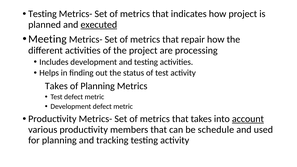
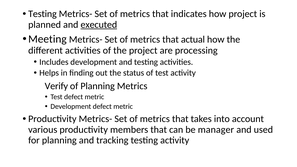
repair: repair -> actual (193, 39)
Takes: Takes -> Verify (56, 86)
account underline: present -> none (248, 119)
schedule: schedule -> manager (216, 130)
